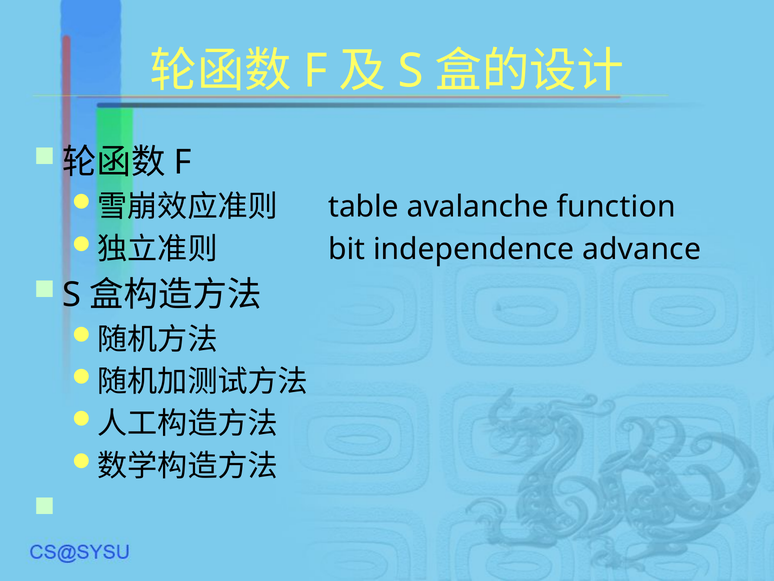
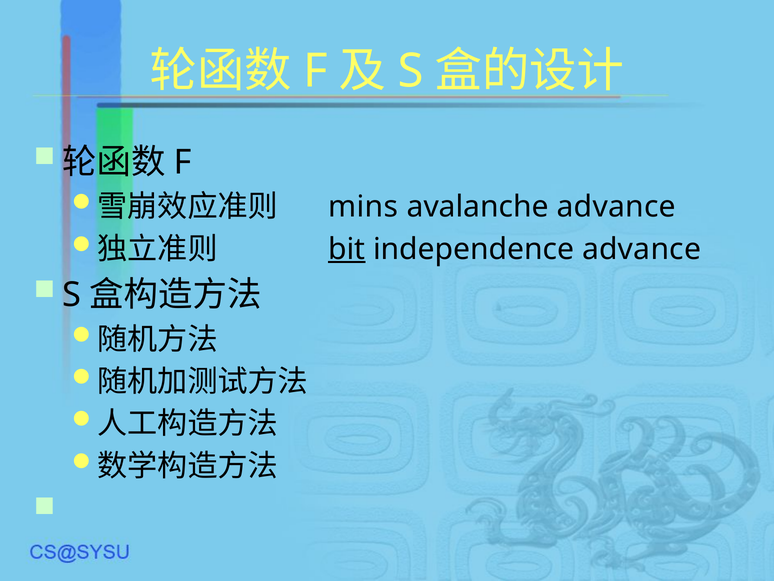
table: table -> mins (363, 207)
avalanche function: function -> advance (616, 207)
bit underline: none -> present (347, 249)
